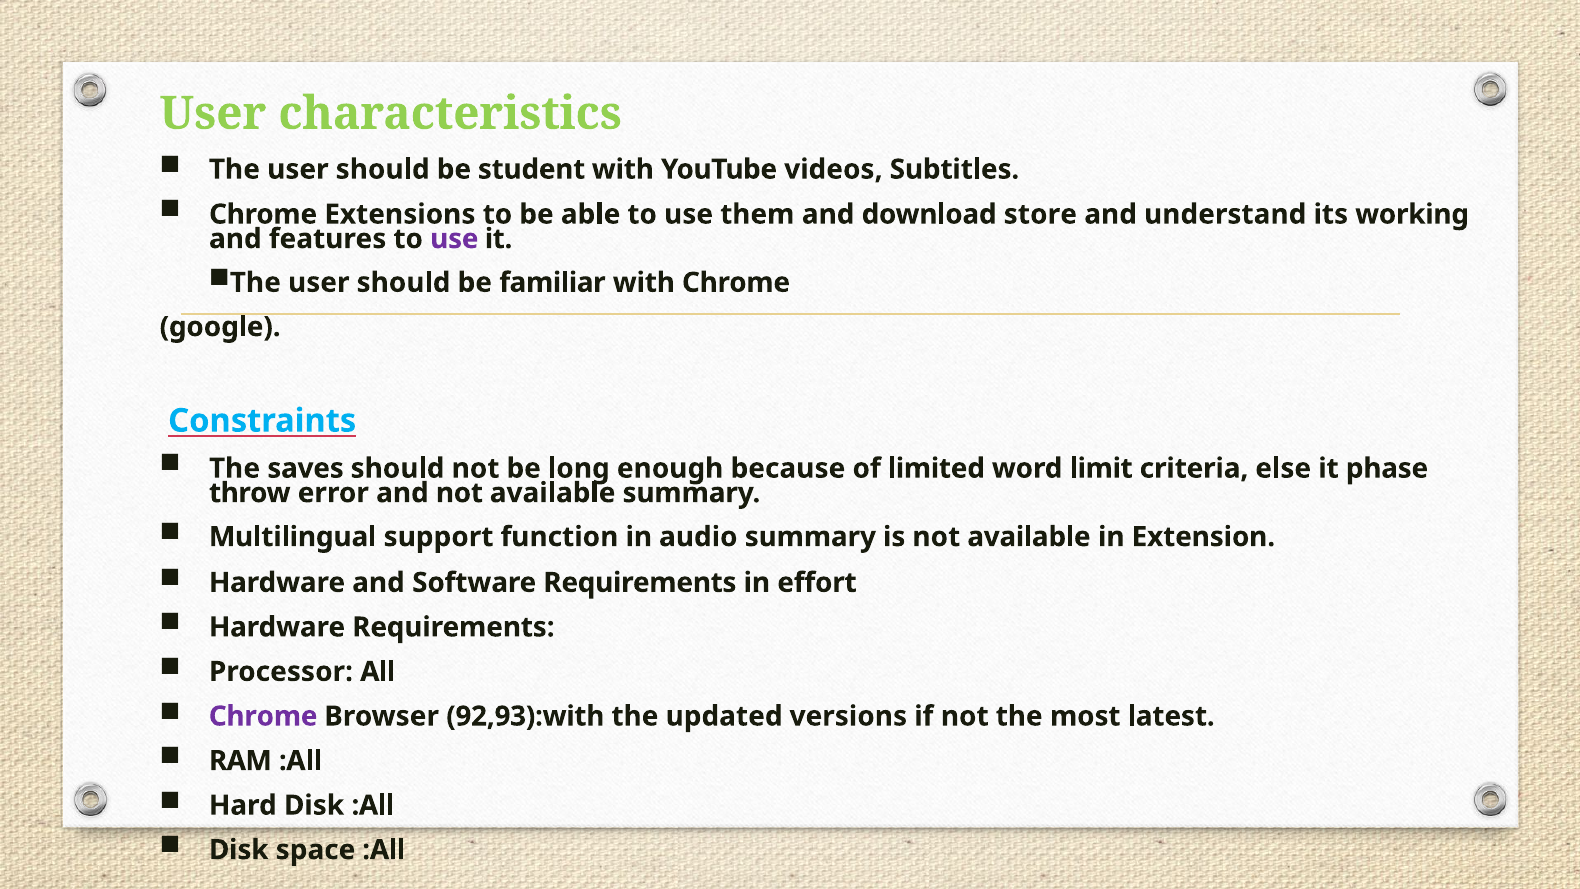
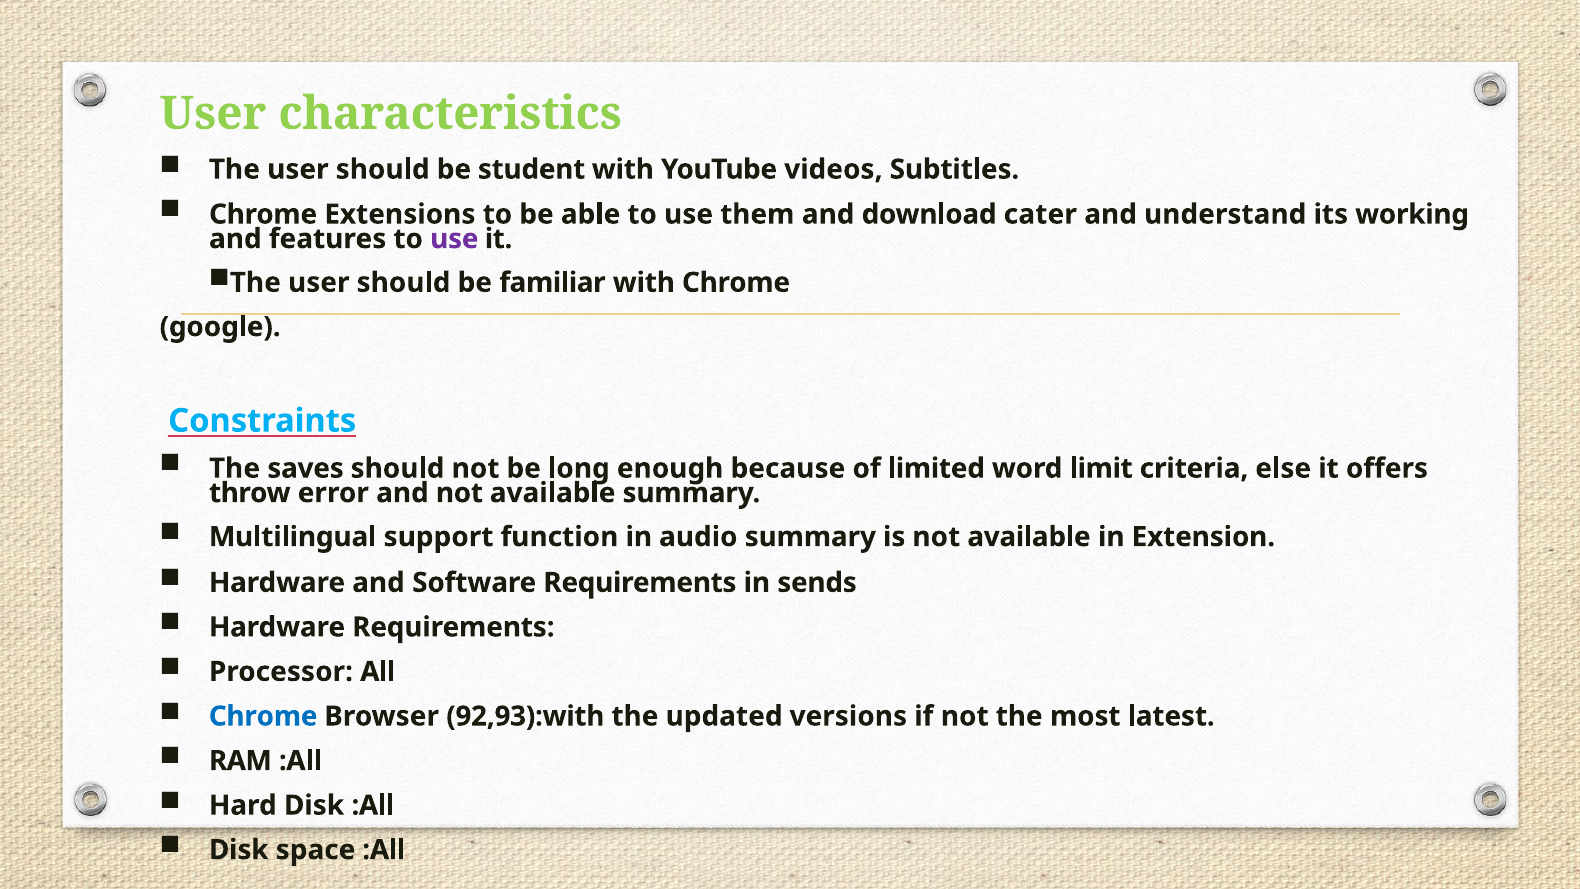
store: store -> cater (1040, 214)
phase: phase -> offers (1387, 468)
effort: effort -> sends (817, 583)
Chrome colour: purple -> blue (263, 716)
